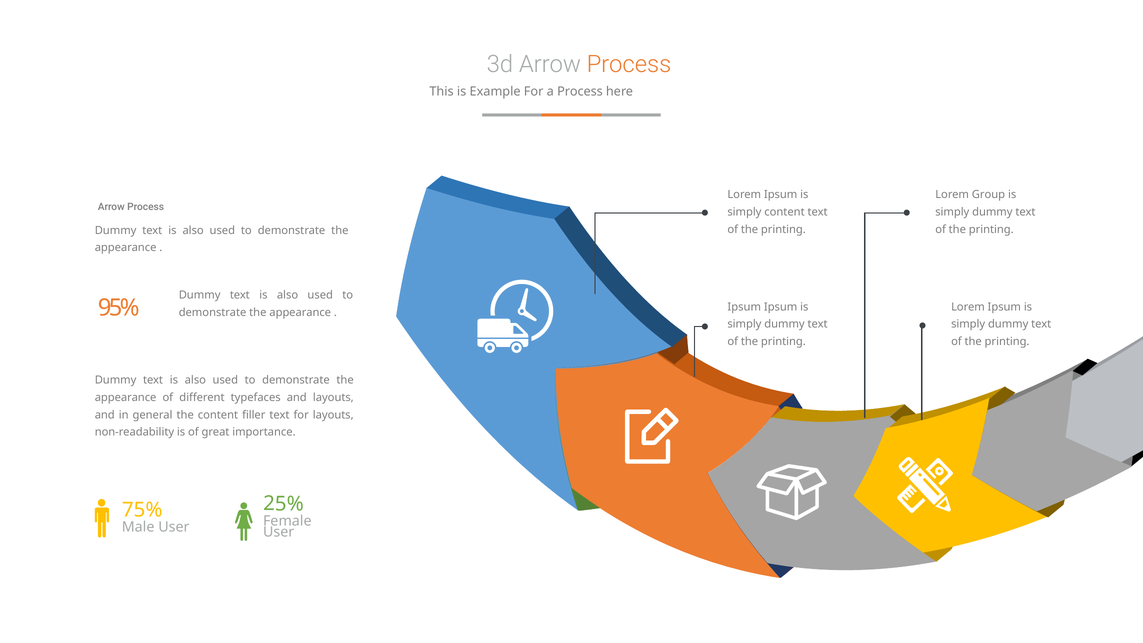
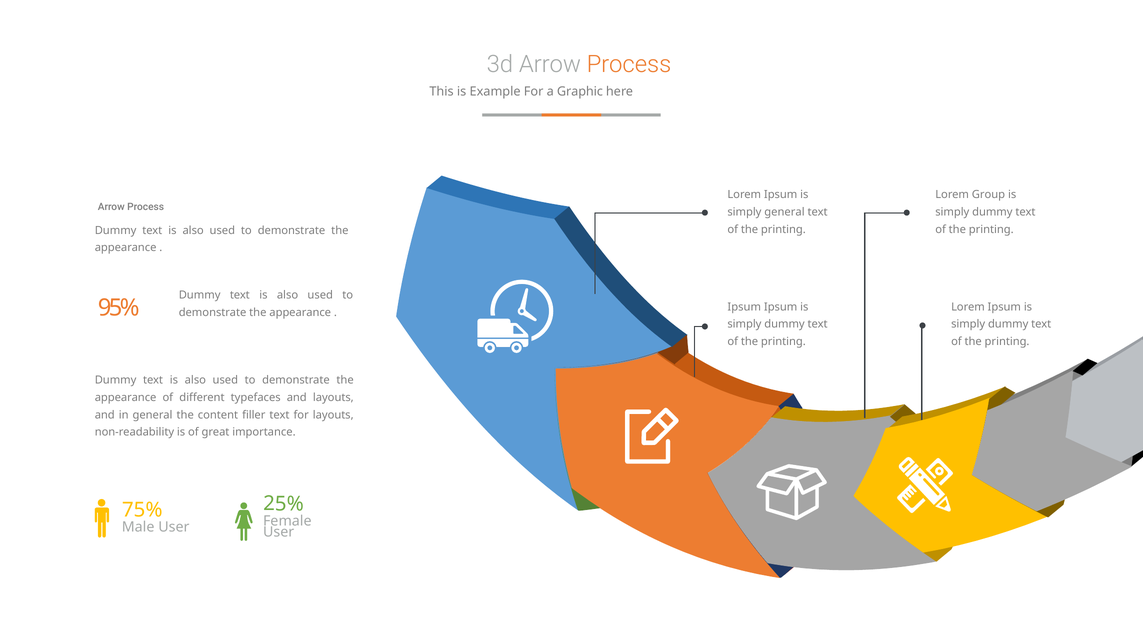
a Process: Process -> Graphic (580, 92)
simply content: content -> general (784, 212)
